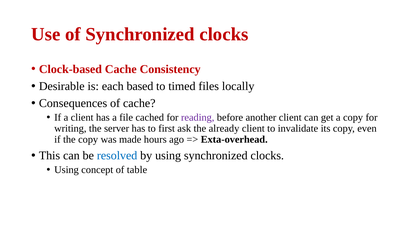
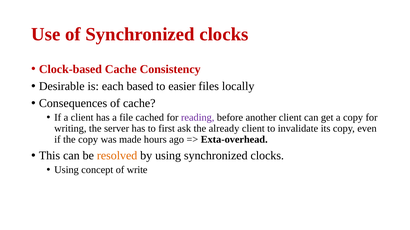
timed: timed -> easier (182, 86)
resolved colour: blue -> orange (117, 156)
table: table -> write (137, 170)
